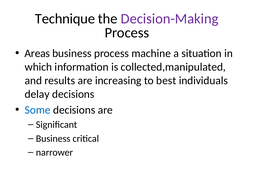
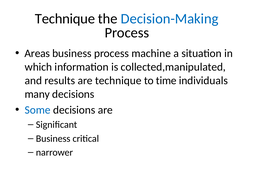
Decision-Making colour: purple -> blue (170, 19)
are increasing: increasing -> technique (118, 80)
best: best -> time (166, 80)
delay: delay -> many (37, 94)
